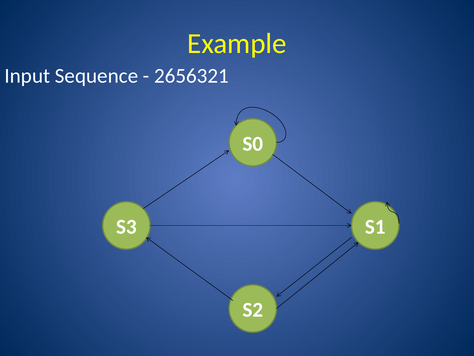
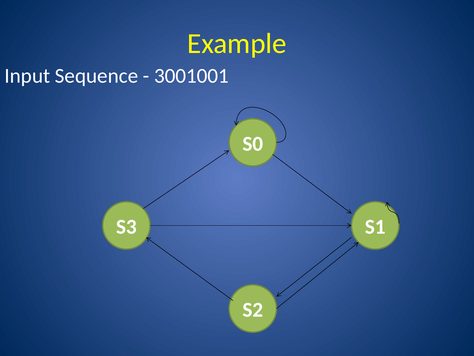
2656321: 2656321 -> 3001001 (192, 76)
